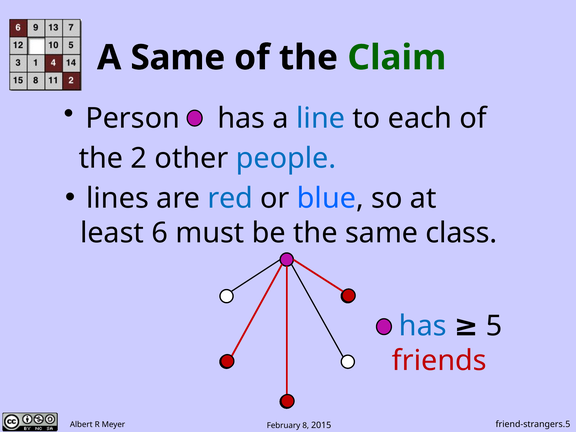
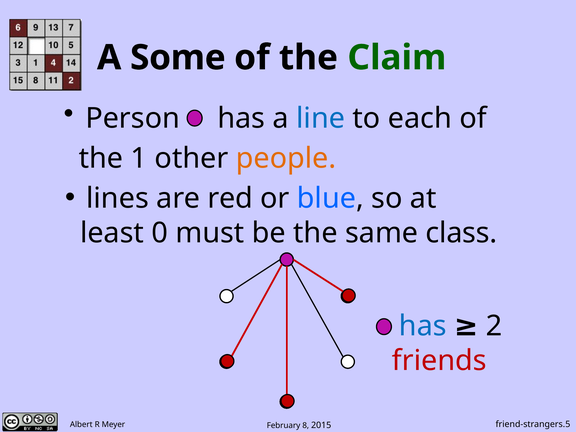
A Same: Same -> Some (178, 58)
2: 2 -> 1 (139, 158)
people colour: blue -> orange (286, 158)
red colour: blue -> black (230, 198)
6: 6 -> 0 (160, 233)
5: 5 -> 2 (494, 326)
